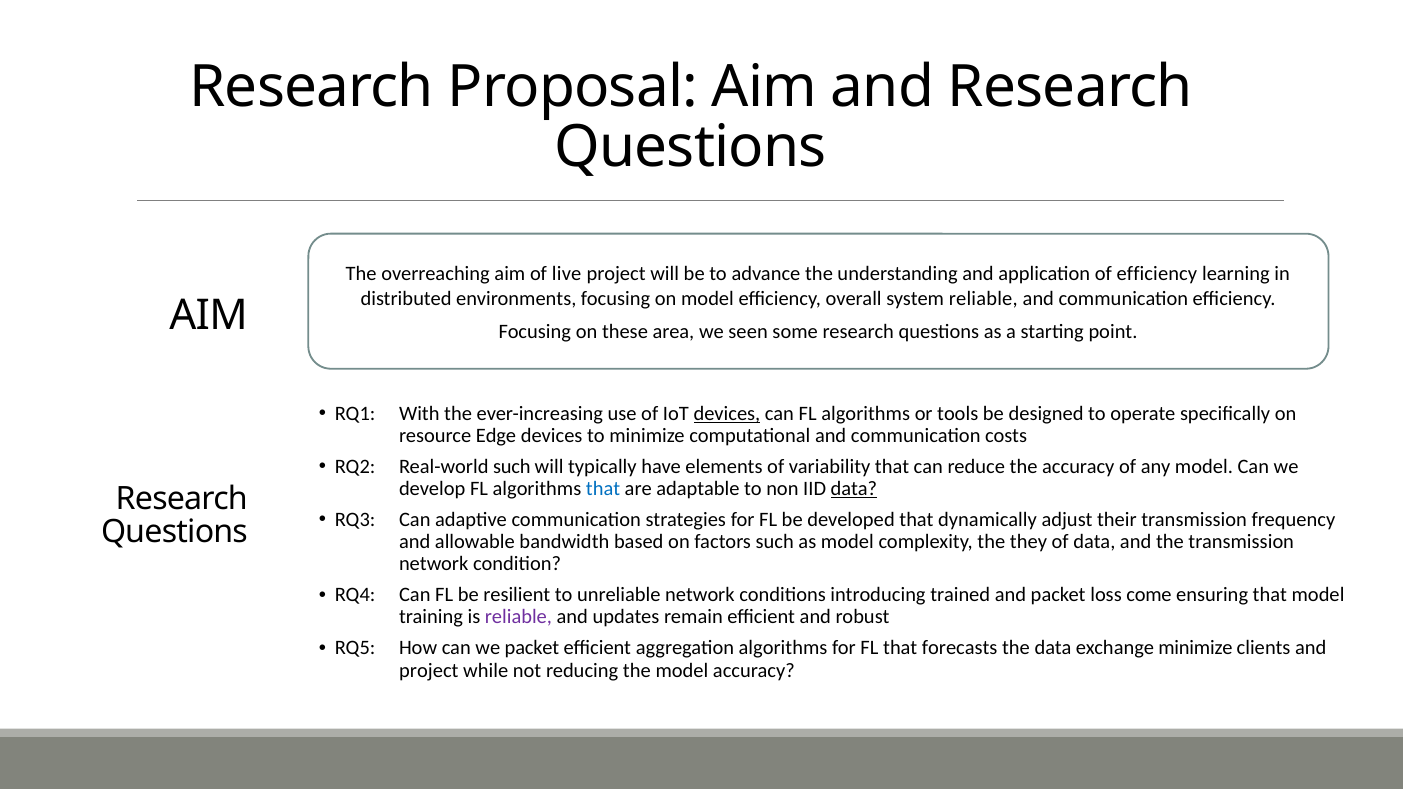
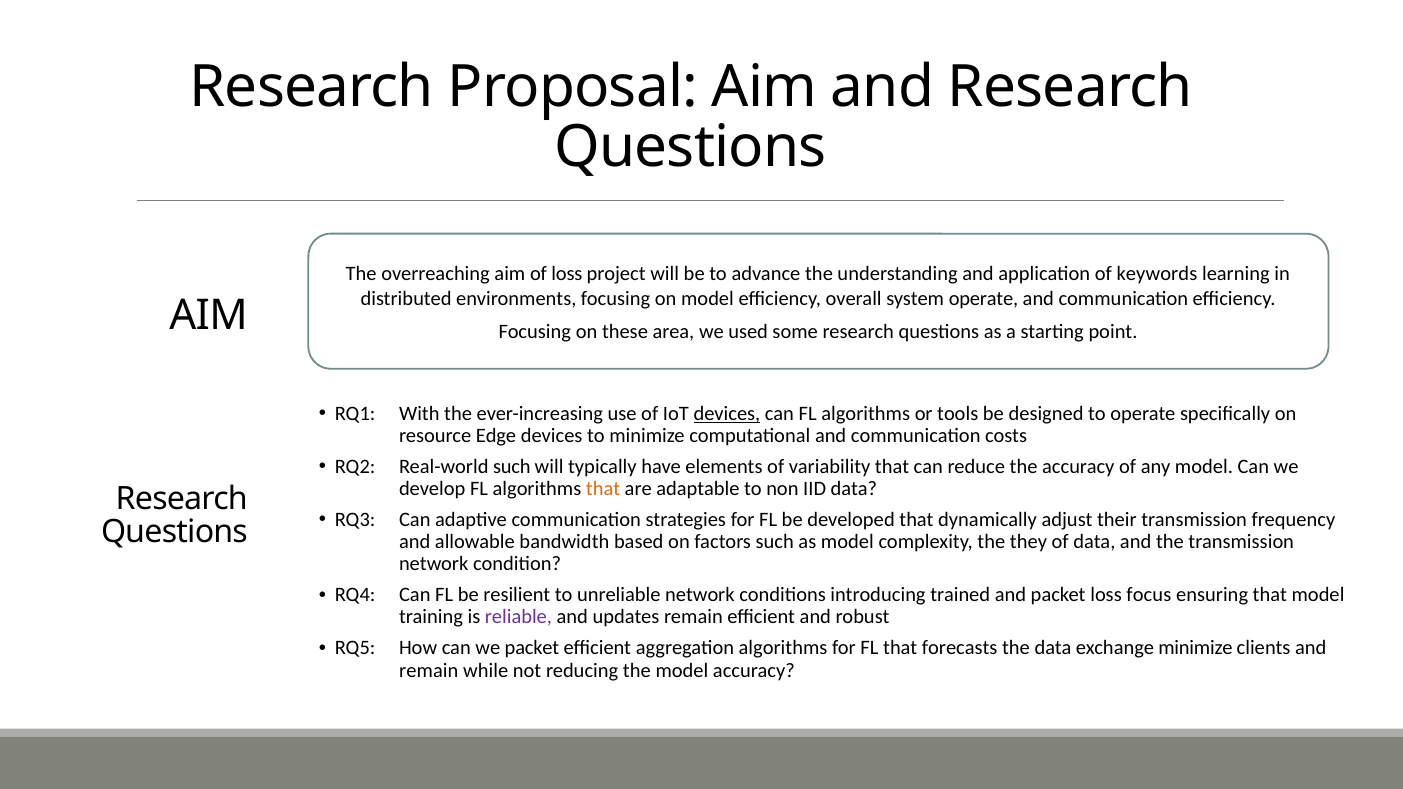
of live: live -> loss (567, 274)
of efficiency: efficiency -> keywords (1157, 274)
system reliable: reliable -> operate (983, 299)
seen: seen -> used (748, 332)
that colour: blue -> orange (603, 489)
data underline: present -> none (854, 489)
come: come -> focus (1149, 595)
project: project -> remain (429, 670)
